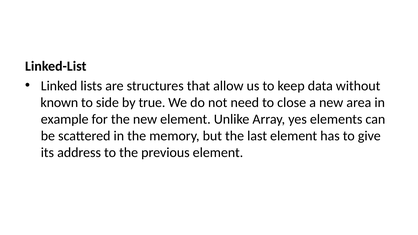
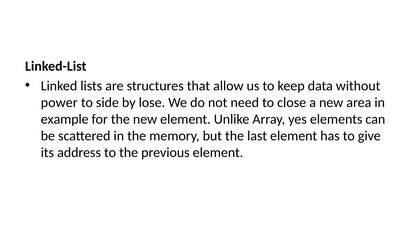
known: known -> power (59, 103)
true: true -> lose (152, 103)
